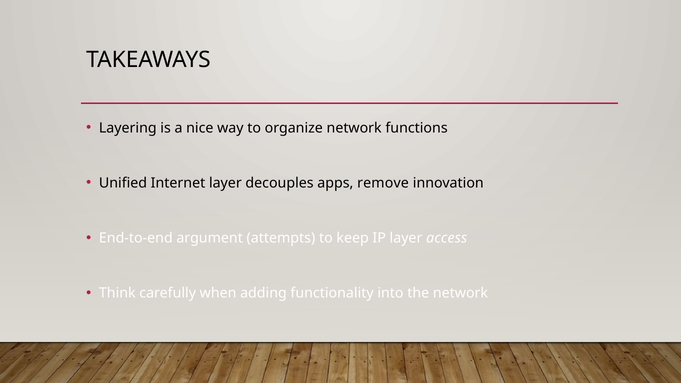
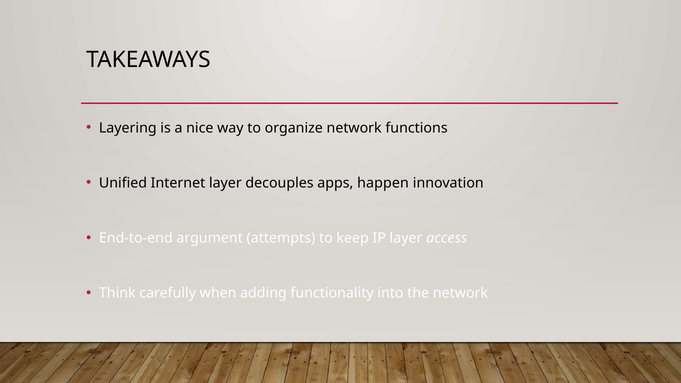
remove: remove -> happen (383, 183)
